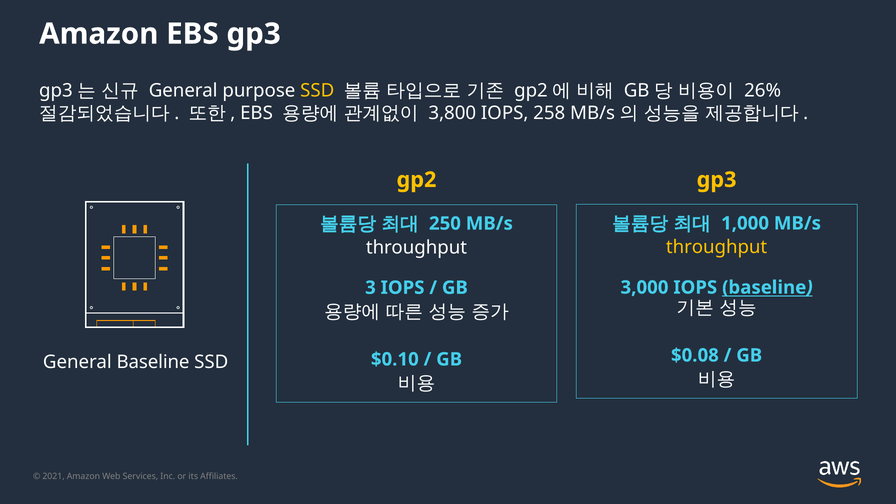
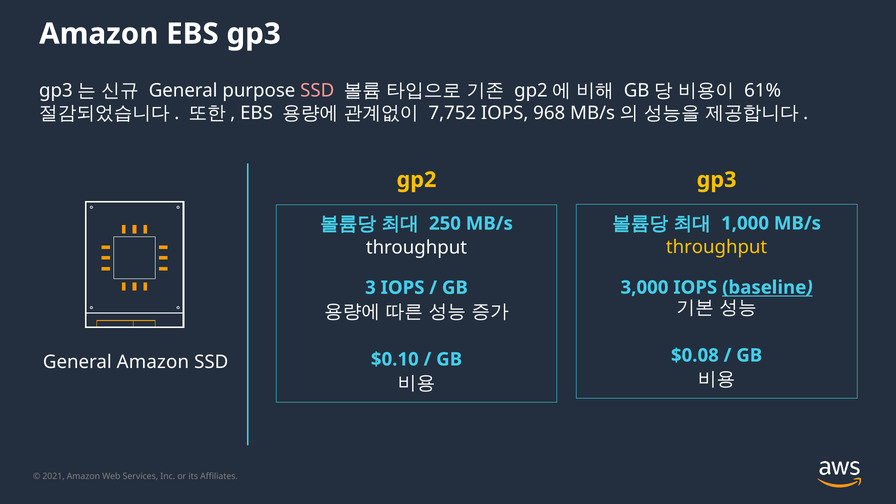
SSD colour: yellow -> pink (317, 91)
26%: 26% -> 61% (763, 91)
3,800: 3,800 -> 7,752 (452, 113)
258: 258 -> 968 (549, 113)
General Baseline: Baseline -> Amazon (153, 362)
